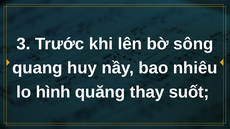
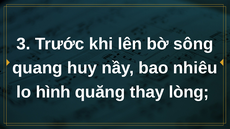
suốt: suốt -> lòng (189, 92)
